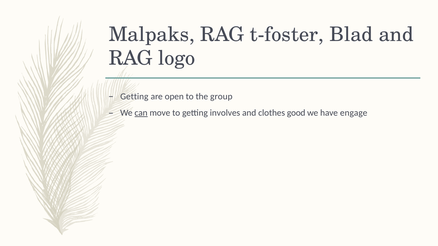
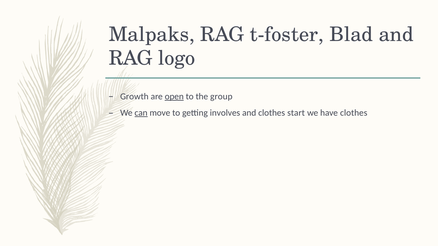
Getting: Getting -> Growth (134, 97)
open underline: none -> present (174, 97)
good: good -> start (296, 113)
have engage: engage -> clothes (354, 113)
